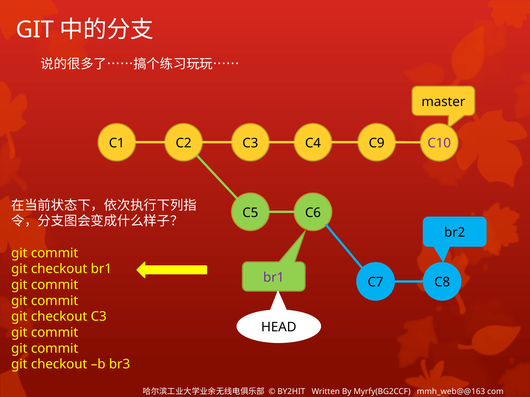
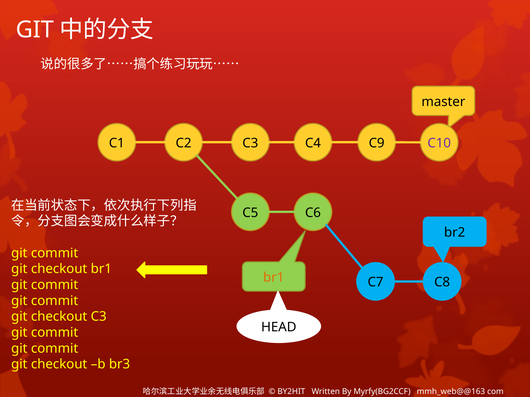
br1 colour: purple -> orange (274, 278)
